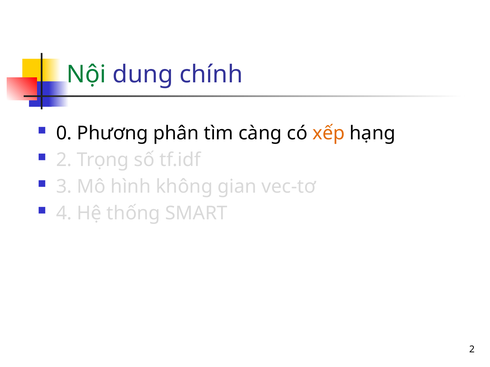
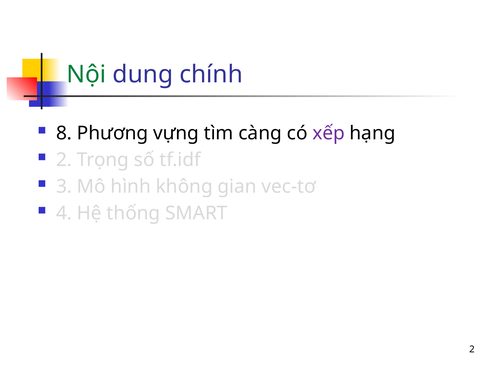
0: 0 -> 8 (64, 133)
phân: phân -> vựng (176, 133)
xếp colour: orange -> purple (329, 133)
